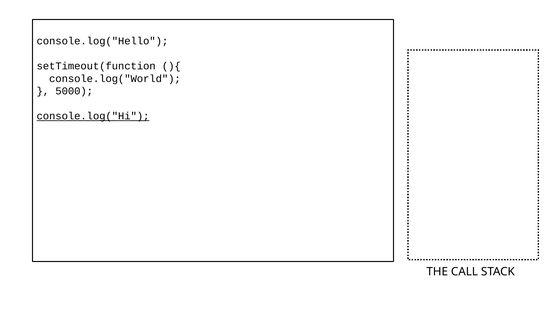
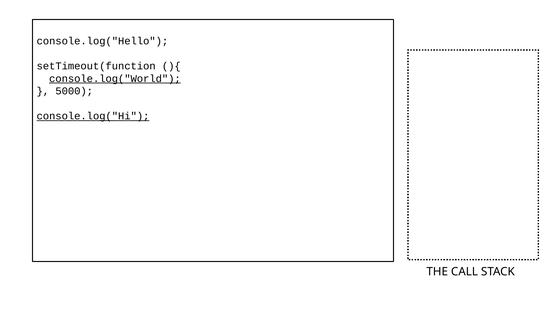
console.log("World underline: none -> present (115, 79)
